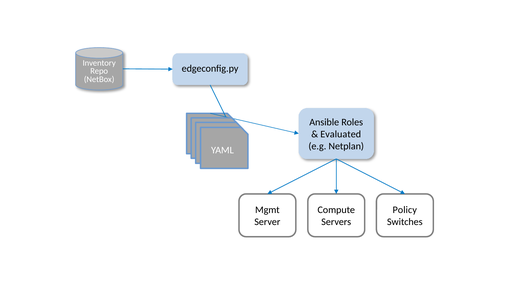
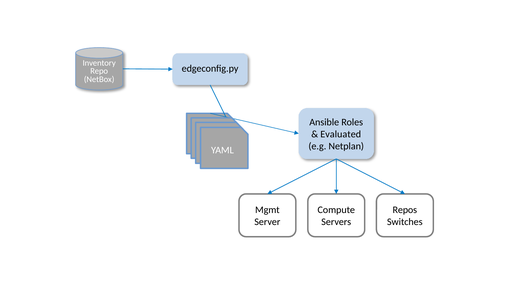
Policy: Policy -> Repos (405, 210)
